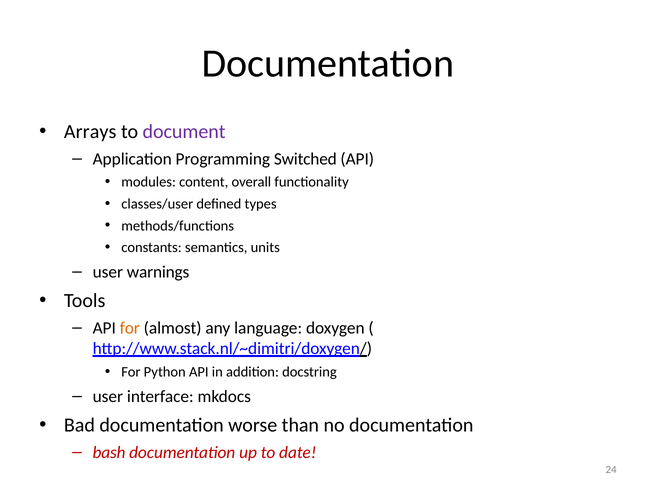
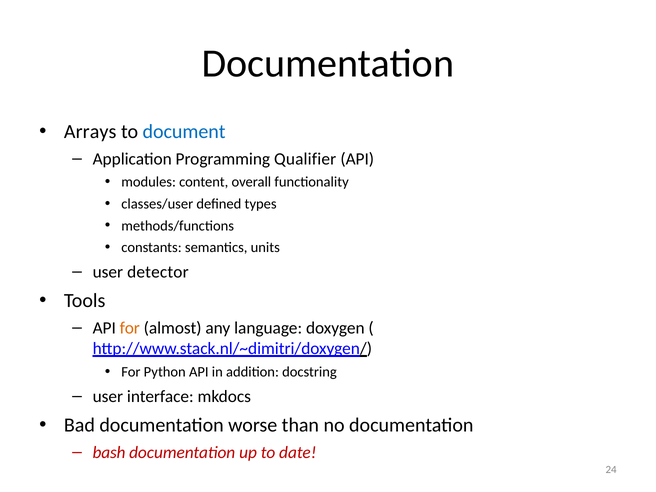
document colour: purple -> blue (184, 132)
Switched: Switched -> Qualifier (305, 159)
warnings: warnings -> detector (158, 272)
